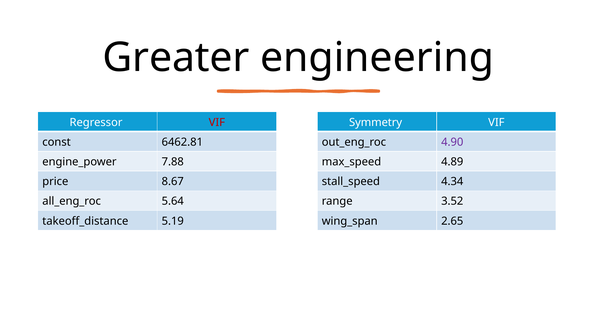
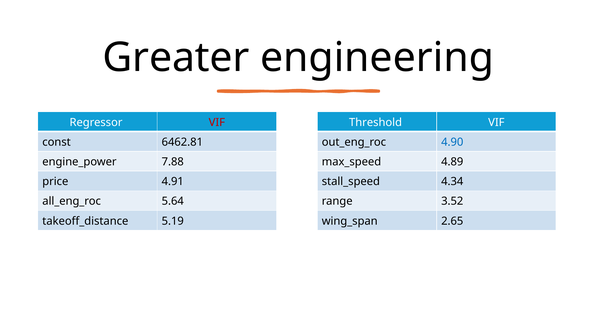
Symmetry: Symmetry -> Threshold (376, 122)
4.90 colour: purple -> blue (452, 142)
8.67: 8.67 -> 4.91 (173, 181)
